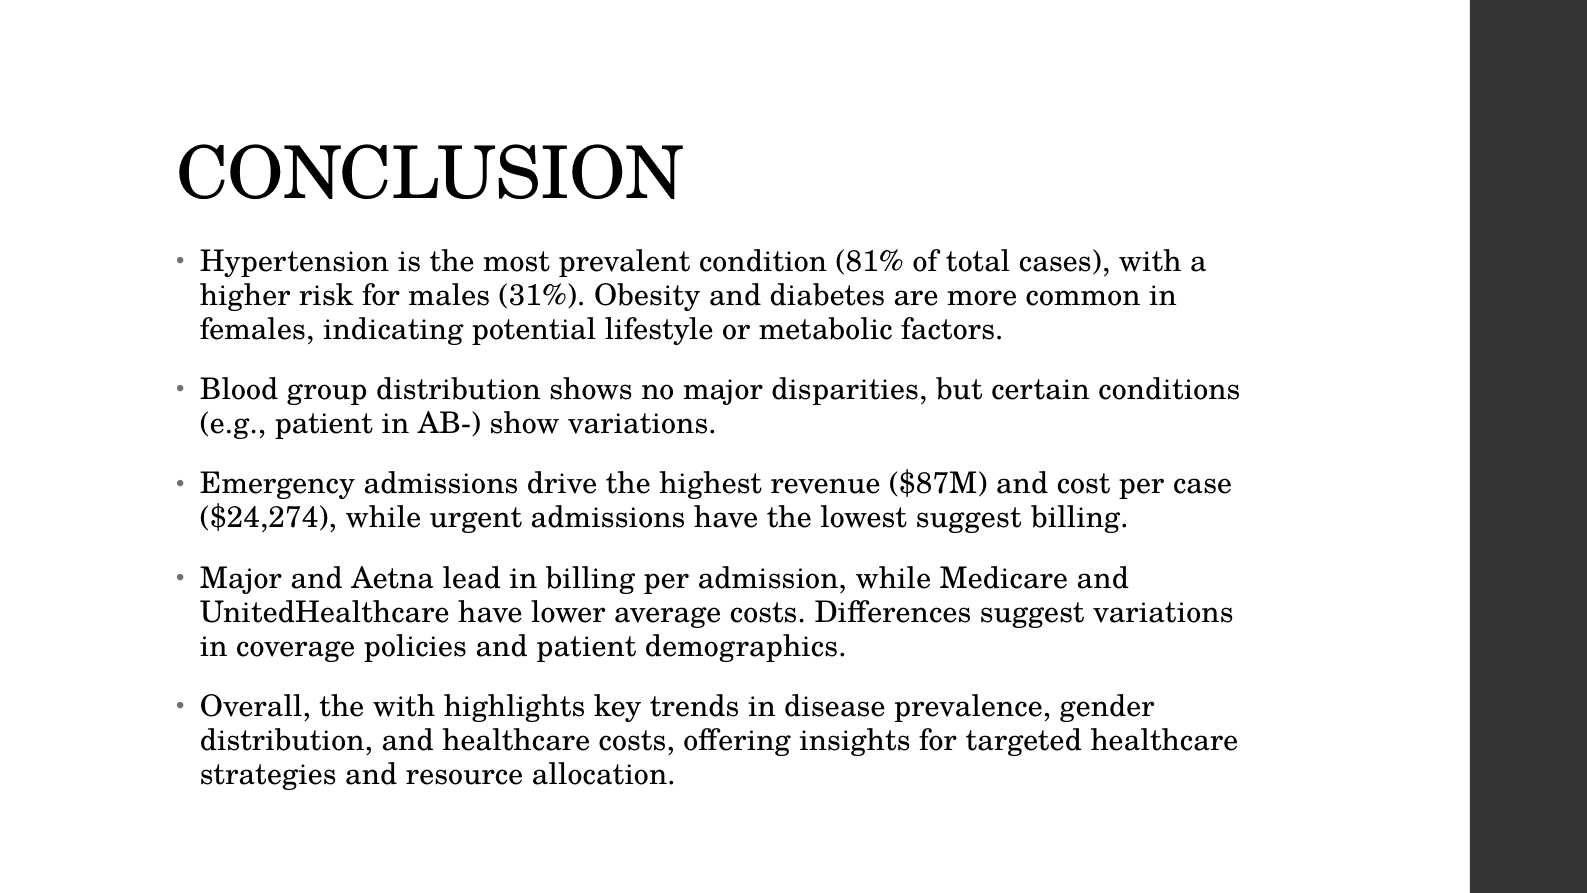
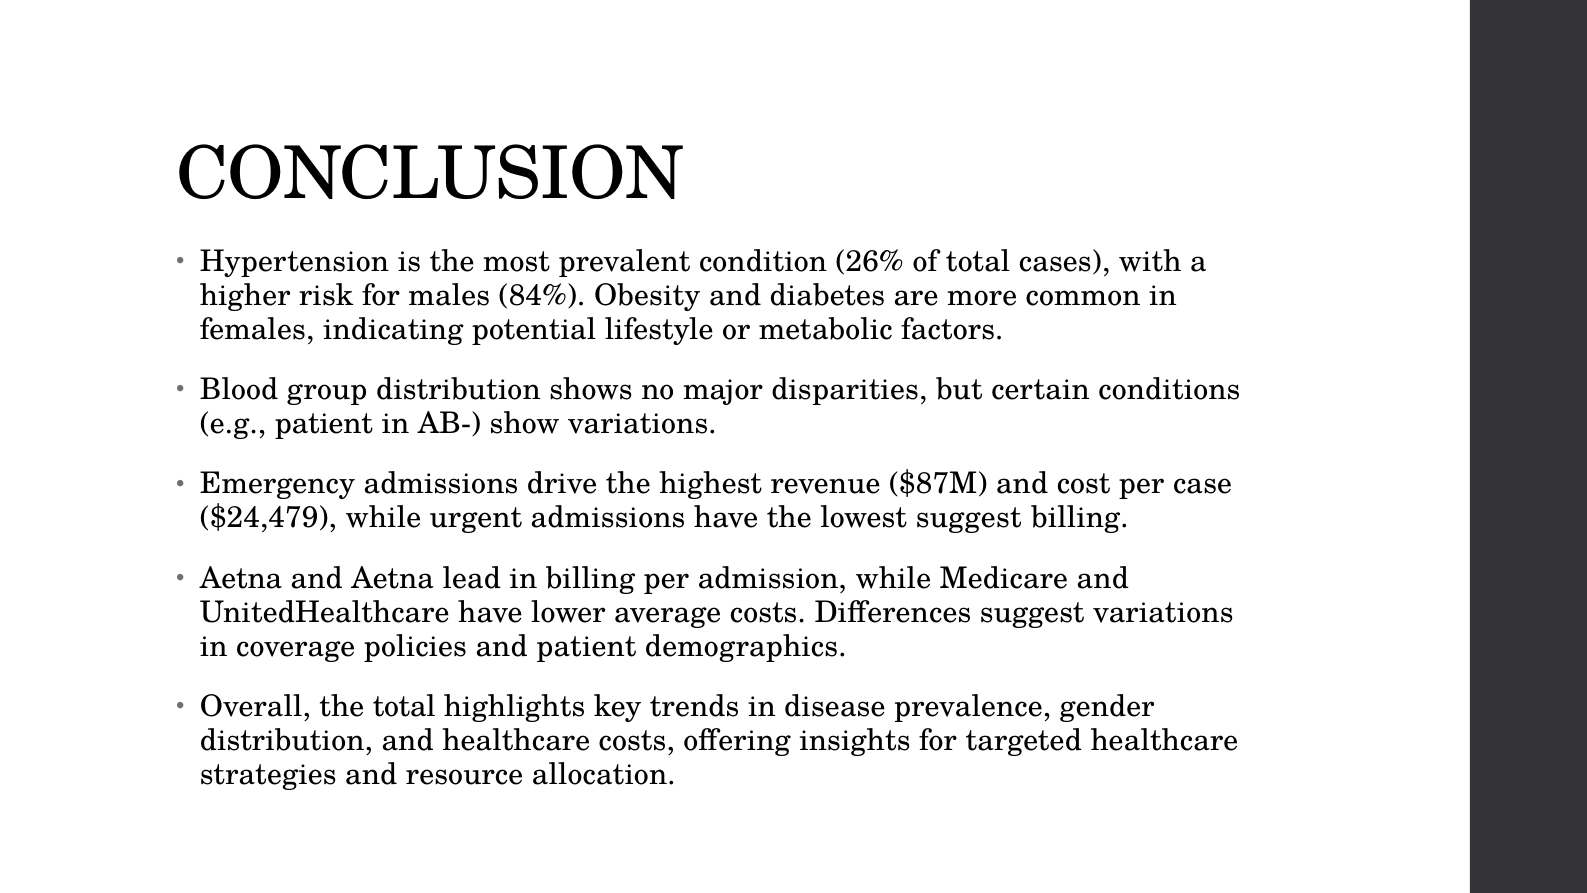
81%: 81% -> 26% (870, 261)
31%: 31% -> 84% (542, 295)
$24,274: $24,274 -> $24,479 (268, 518)
Major: Major -> Aetna (241, 578)
the with: with -> total (404, 706)
